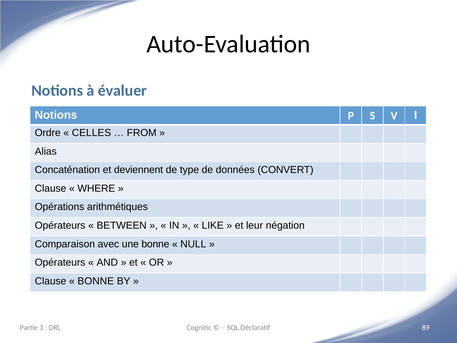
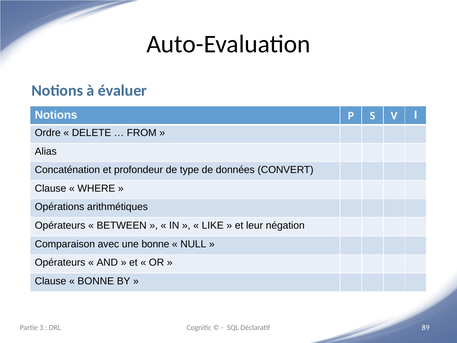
CELLES: CELLES -> DELETE (92, 133)
deviennent: deviennent -> profondeur (139, 170)
